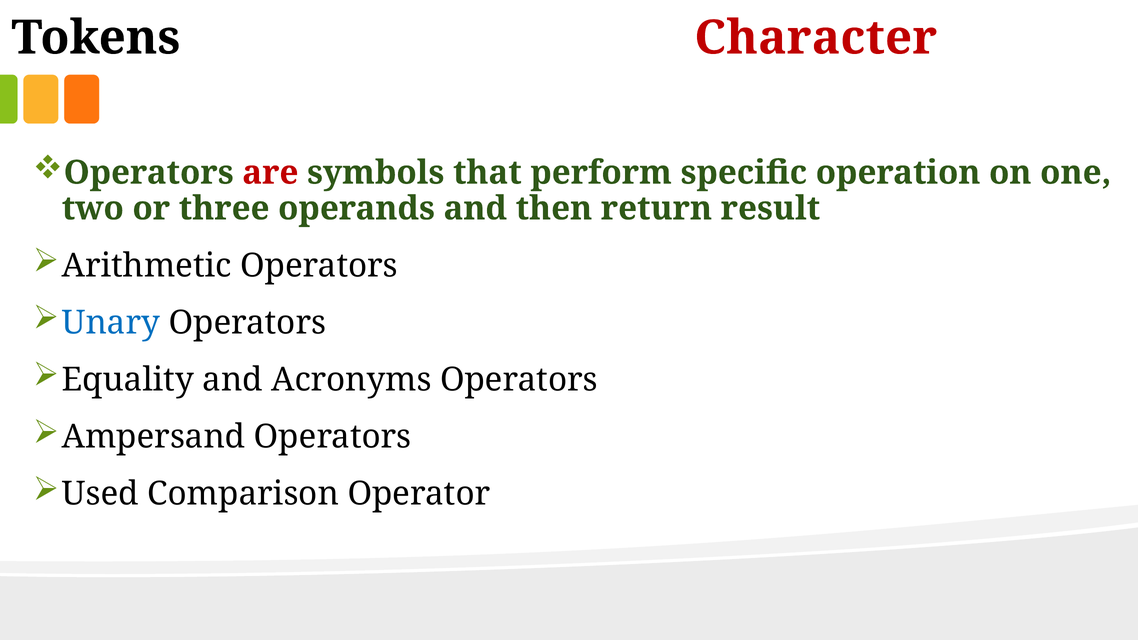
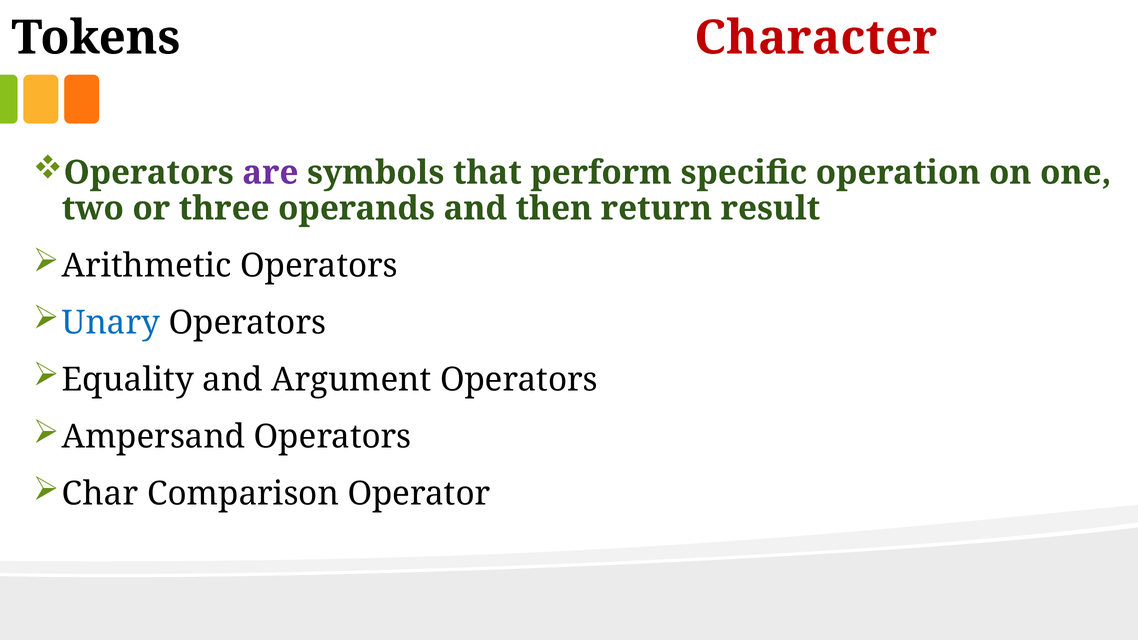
are colour: red -> purple (270, 173)
Acronyms: Acronyms -> Argument (351, 380)
Used: Used -> Char (100, 494)
